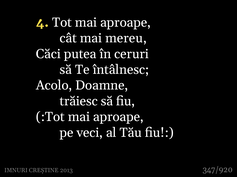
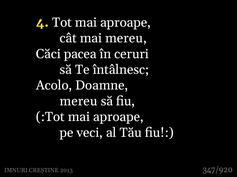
putea: putea -> pacea (80, 54)
trăiesc: trăiesc -> mereu (79, 101)
